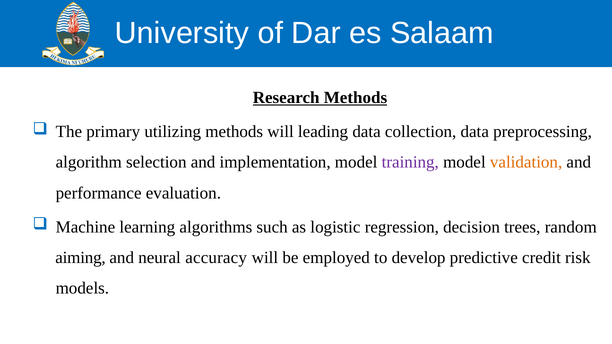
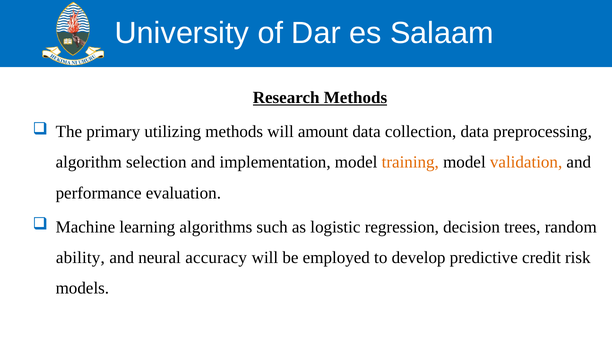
leading: leading -> amount (323, 132)
training colour: purple -> orange (410, 162)
aiming: aiming -> ability (80, 258)
